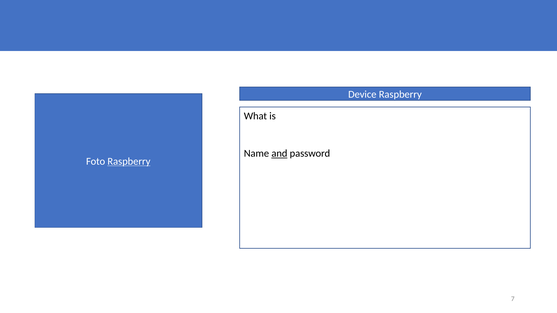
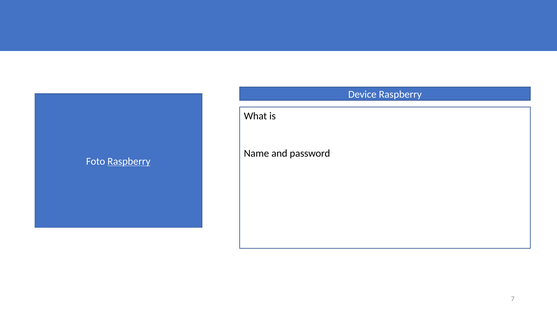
and underline: present -> none (279, 154)
